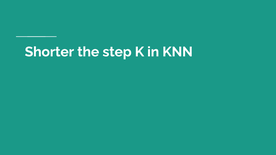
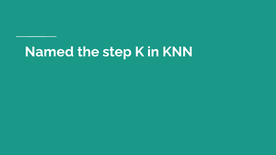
Shorter: Shorter -> Named (49, 52)
